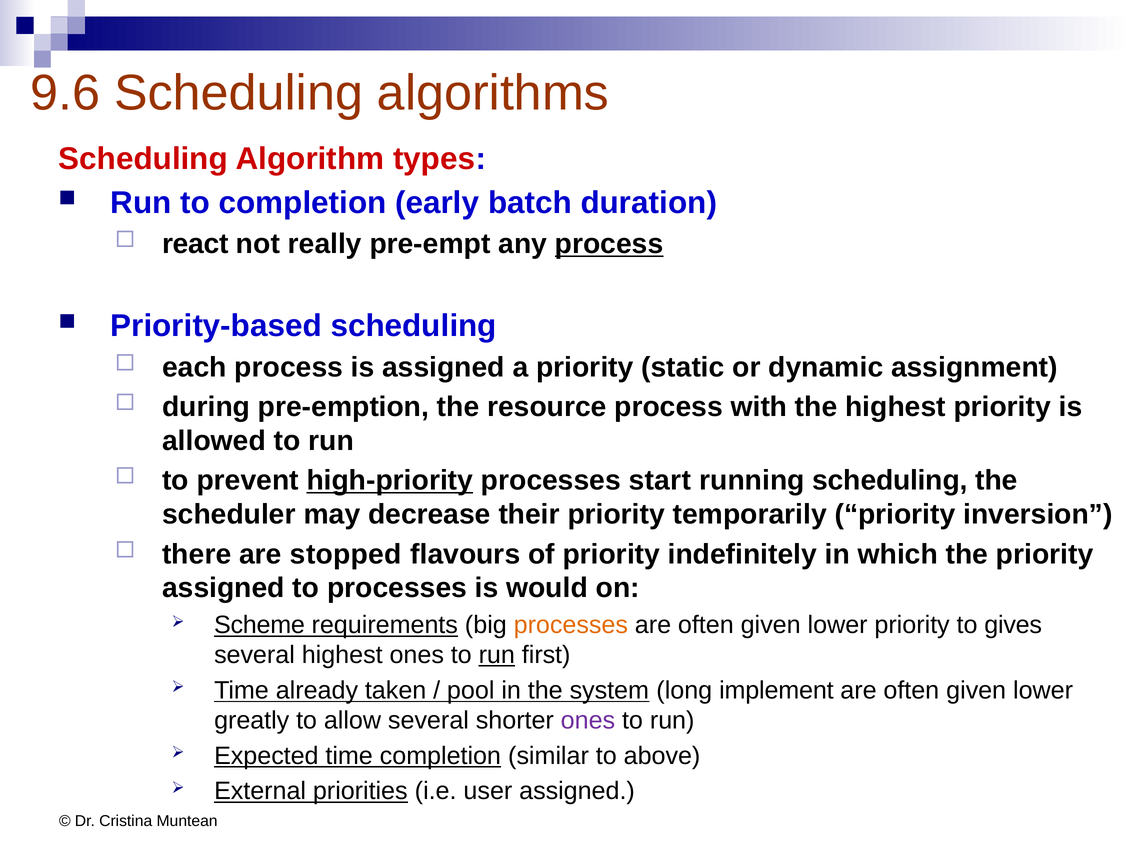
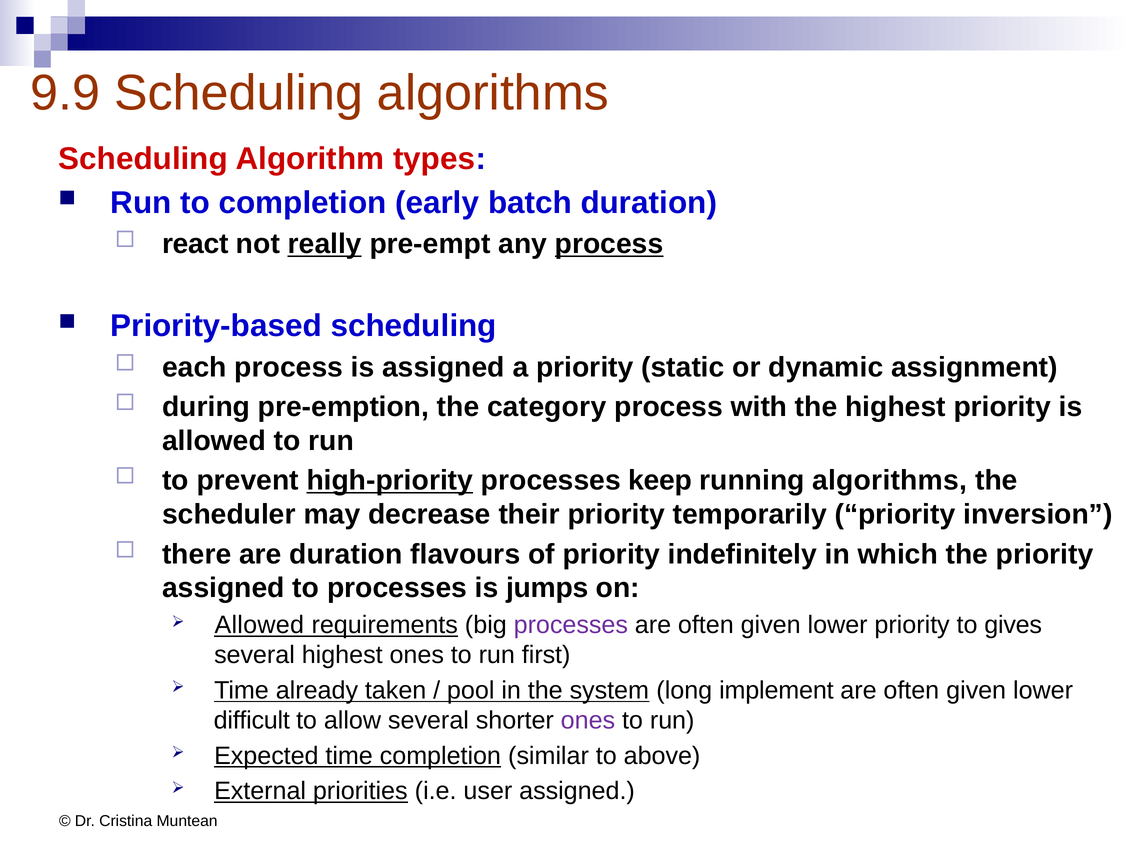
9.6: 9.6 -> 9.9 (65, 93)
really underline: none -> present (325, 244)
resource: resource -> category (547, 407)
start: start -> keep (660, 481)
running scheduling: scheduling -> algorithms (890, 481)
are stopped: stopped -> duration (346, 554)
would: would -> jumps (547, 588)
Scheme: Scheme -> Allowed (259, 625)
processes colour: orange -> purple (571, 625)
run underline: present -> none (497, 655)
greatly: greatly -> difficult (252, 721)
